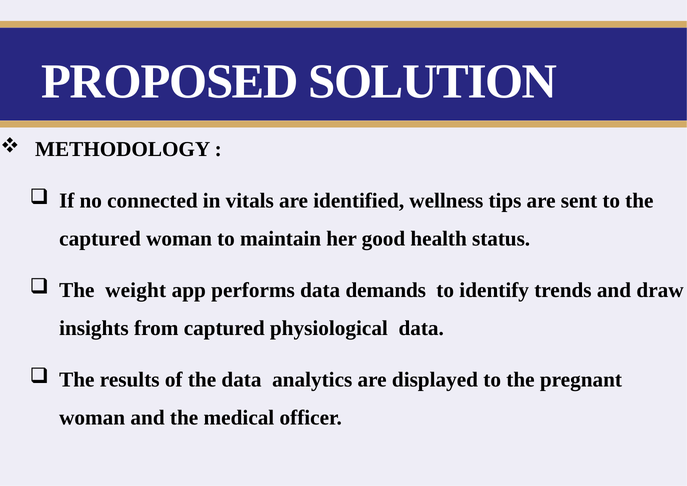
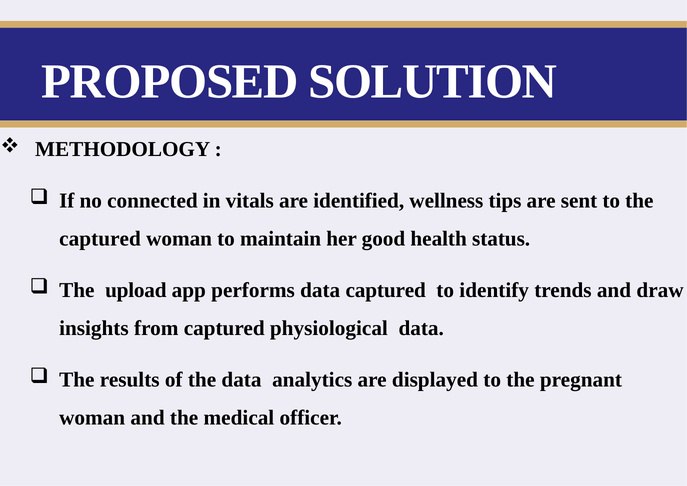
weight: weight -> upload (136, 290)
data demands: demands -> captured (386, 290)
